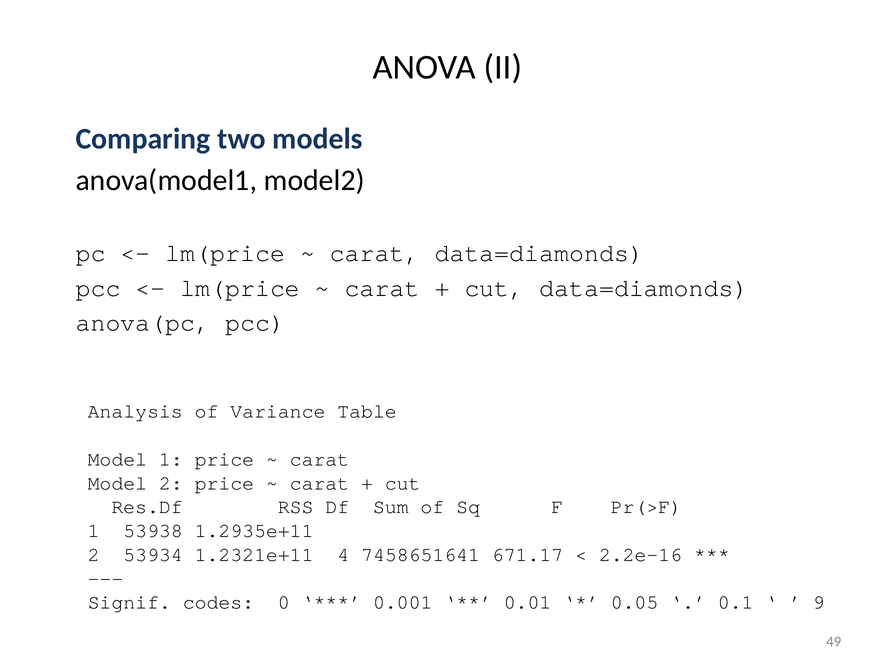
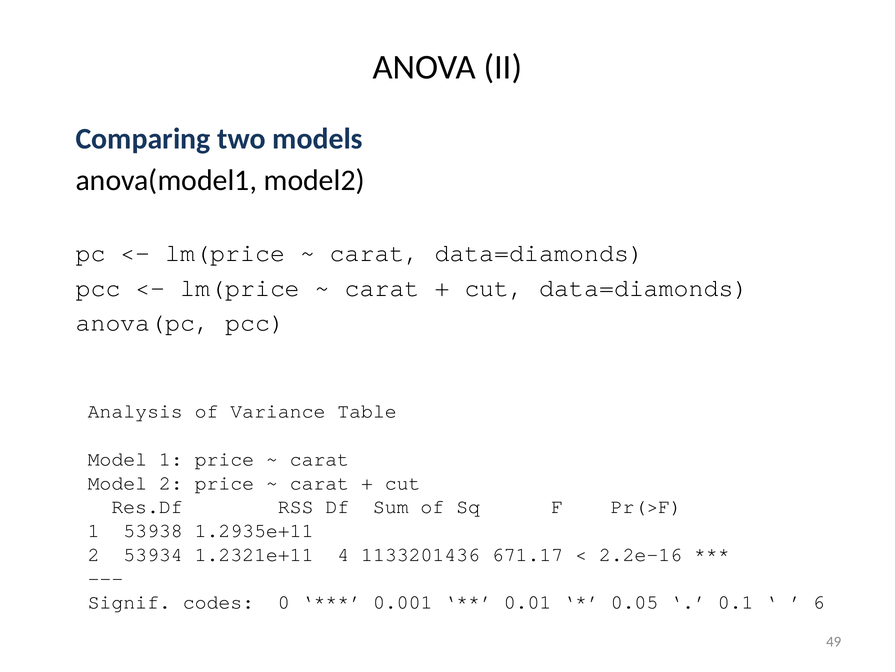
7458651641: 7458651641 -> 1133201436 (421, 554)
9: 9 -> 6 (819, 602)
